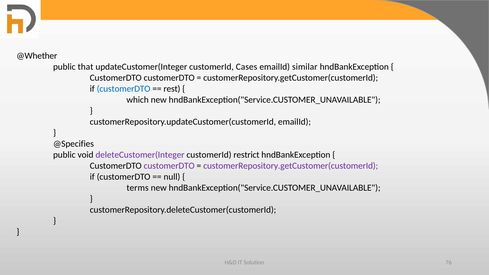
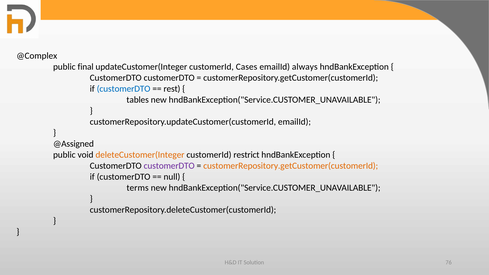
@Whether: @Whether -> @Complex (37, 56)
that: that -> final (86, 67)
similar: similar -> always (305, 67)
which: which -> tables (138, 100)
@Specifies: @Specifies -> @Assigned (74, 144)
deleteCustomer(Integer colour: purple -> orange (140, 155)
customerRepository.getCustomer(customerId colour: purple -> orange (291, 166)
